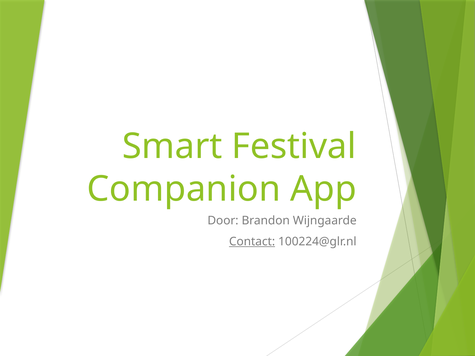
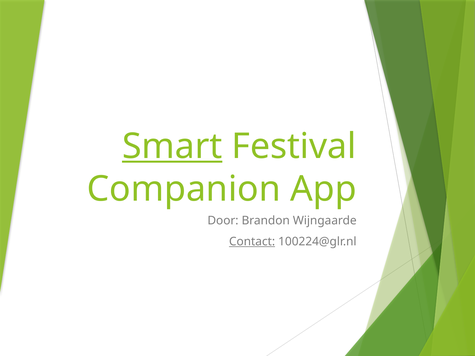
Smart underline: none -> present (172, 146)
